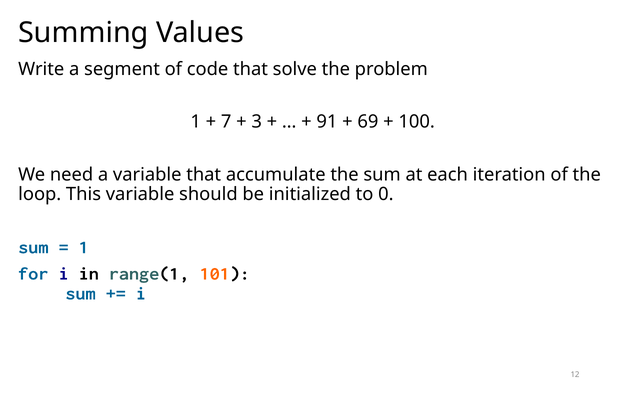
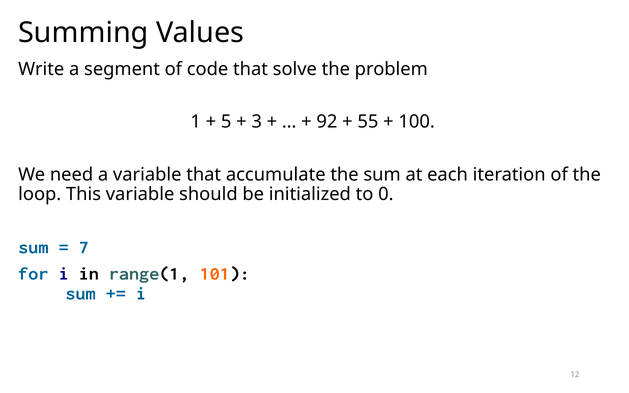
7: 7 -> 5 (226, 122)
91: 91 -> 92 (327, 122)
69: 69 -> 55 (368, 122)
1: 1 -> 7 (84, 247)
